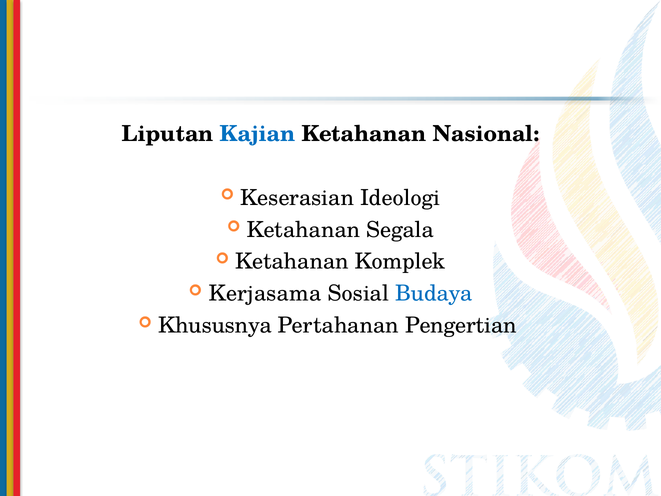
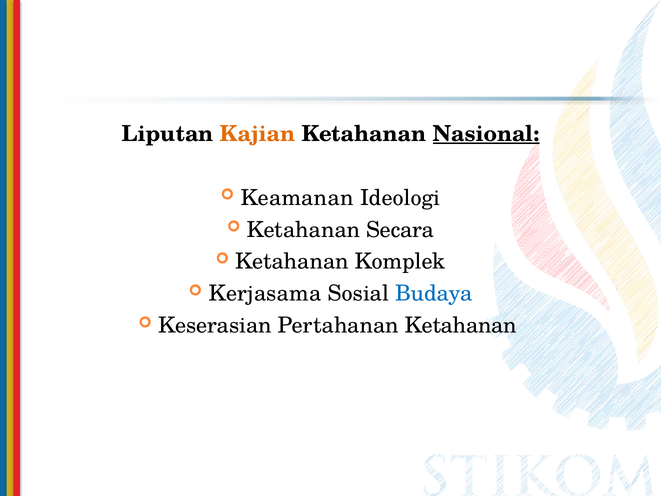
Kajian colour: blue -> orange (258, 134)
Nasional underline: none -> present (486, 134)
Keserasian: Keserasian -> Keamanan (297, 198)
Segala: Segala -> Secara (400, 230)
Khususnya: Khususnya -> Keserasian (215, 325)
Pertahanan Pengertian: Pengertian -> Ketahanan (461, 325)
